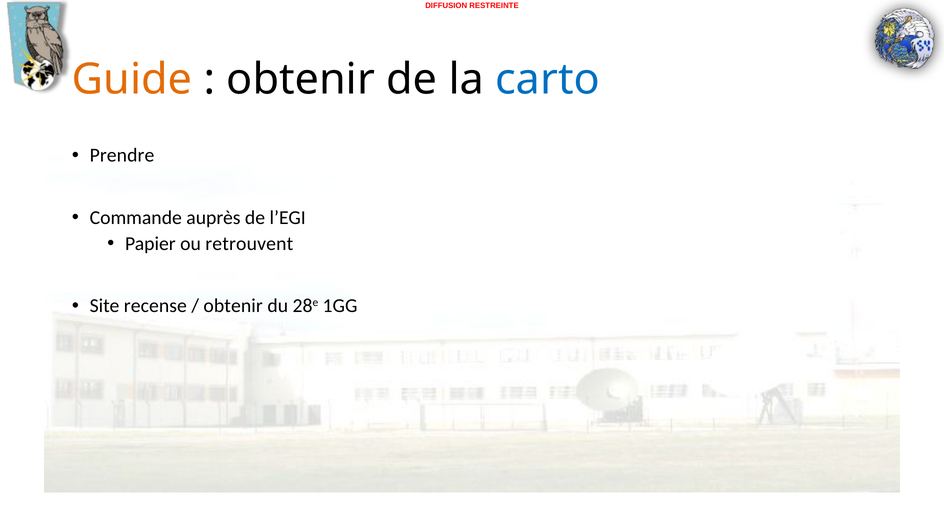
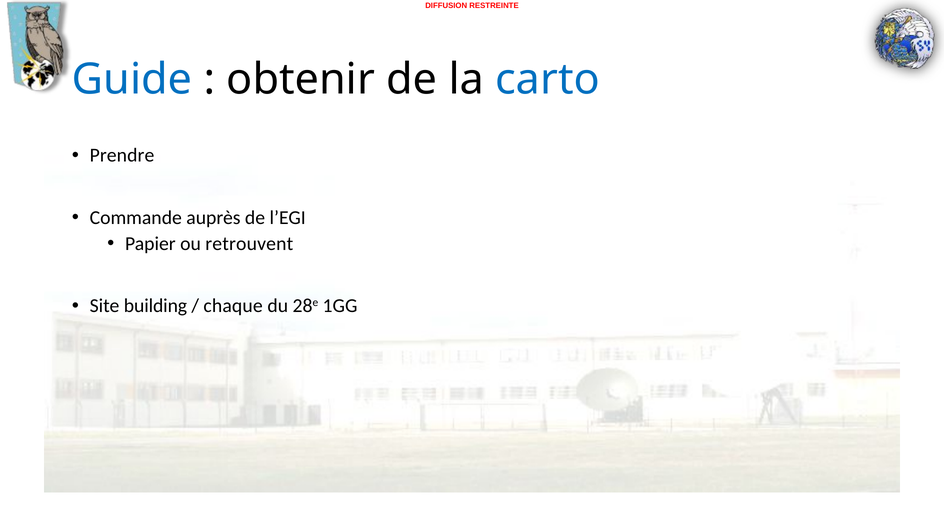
Guide colour: orange -> blue (132, 79)
recense: recense -> building (155, 306)
obtenir: obtenir -> chaque (233, 306)
